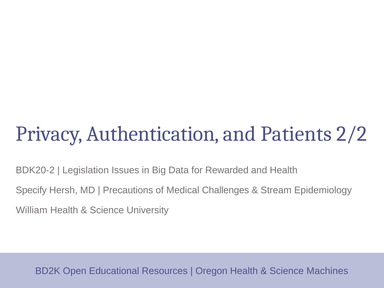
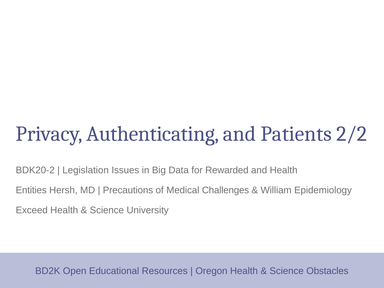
Authentication: Authentication -> Authenticating (153, 134)
Specify: Specify -> Entities (31, 190)
Stream: Stream -> William (276, 190)
William: William -> Exceed (32, 210)
Machines: Machines -> Obstacles (327, 271)
